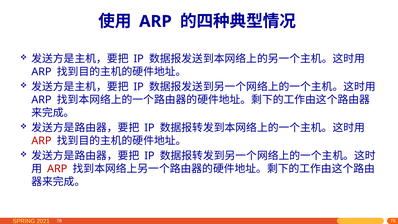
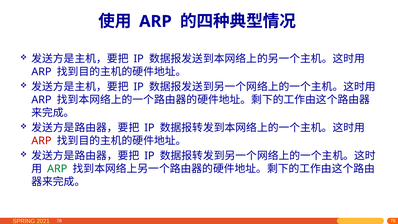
ARP colour: red -> green (57, 169)
